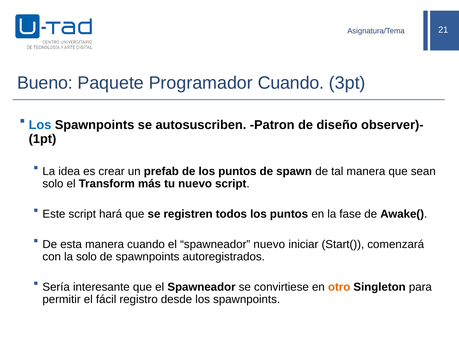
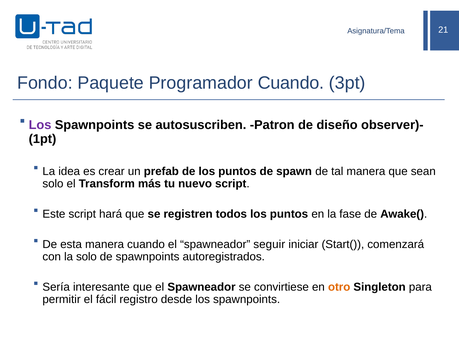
Bueno: Bueno -> Fondo (45, 83)
Los colour: blue -> purple (40, 125)
spawneador nuevo: nuevo -> seguir (269, 244)
